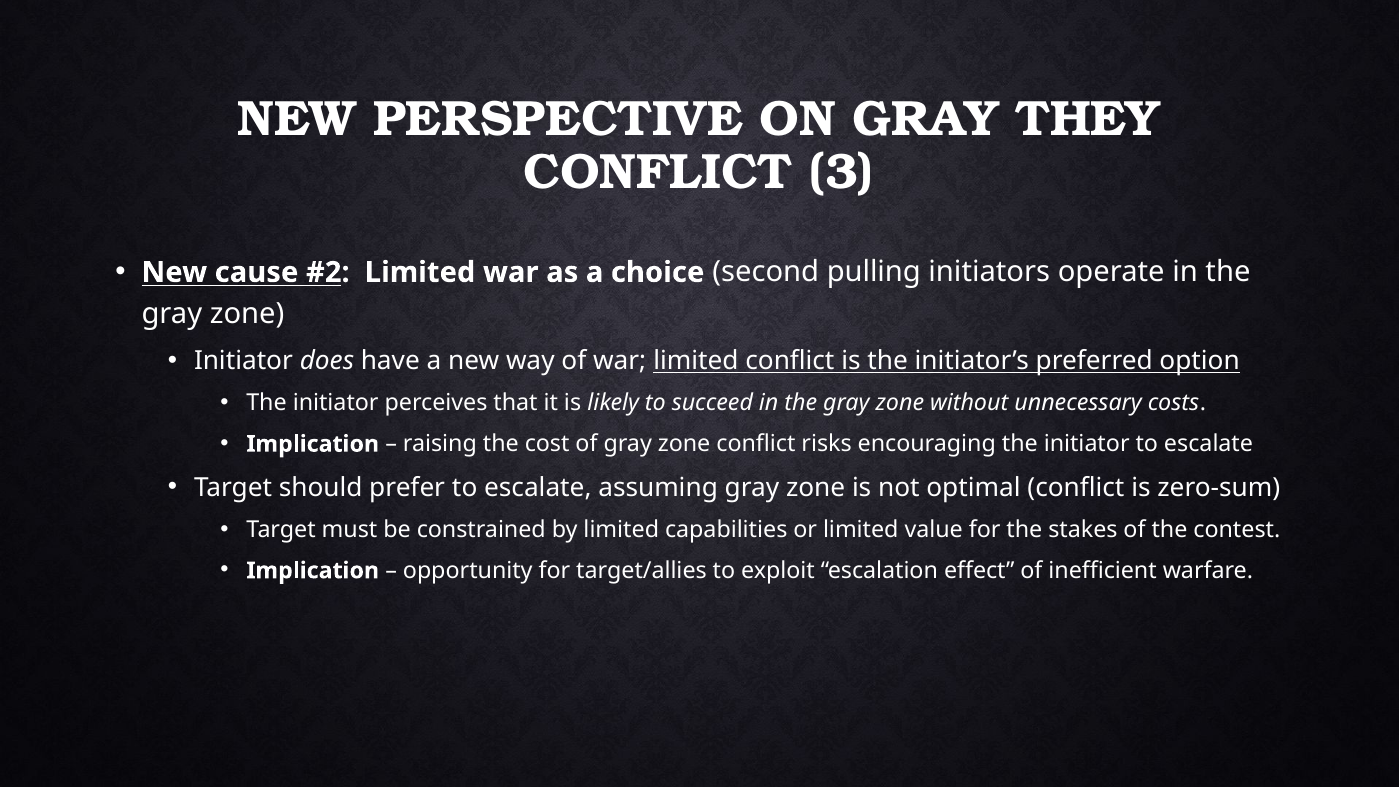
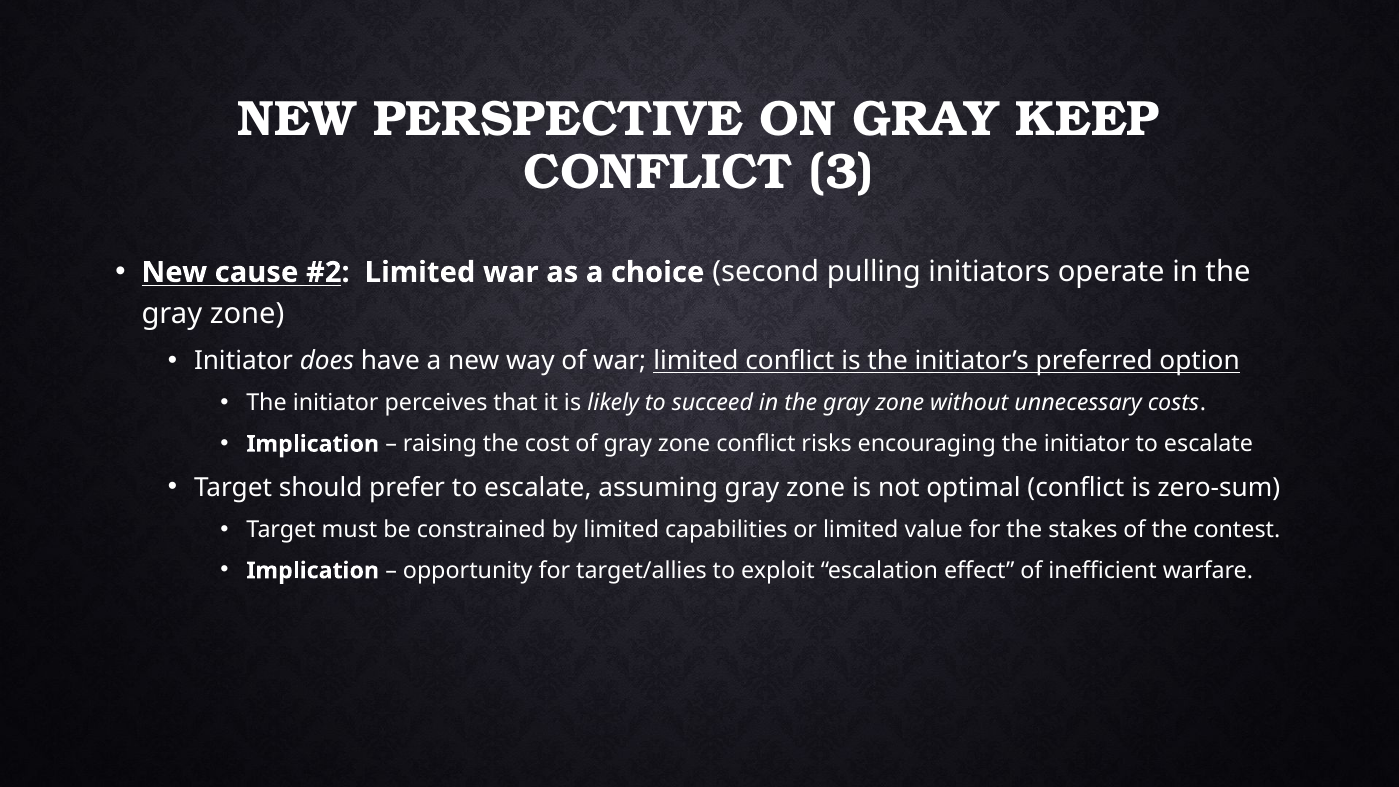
THEY: THEY -> KEEP (1088, 119)
